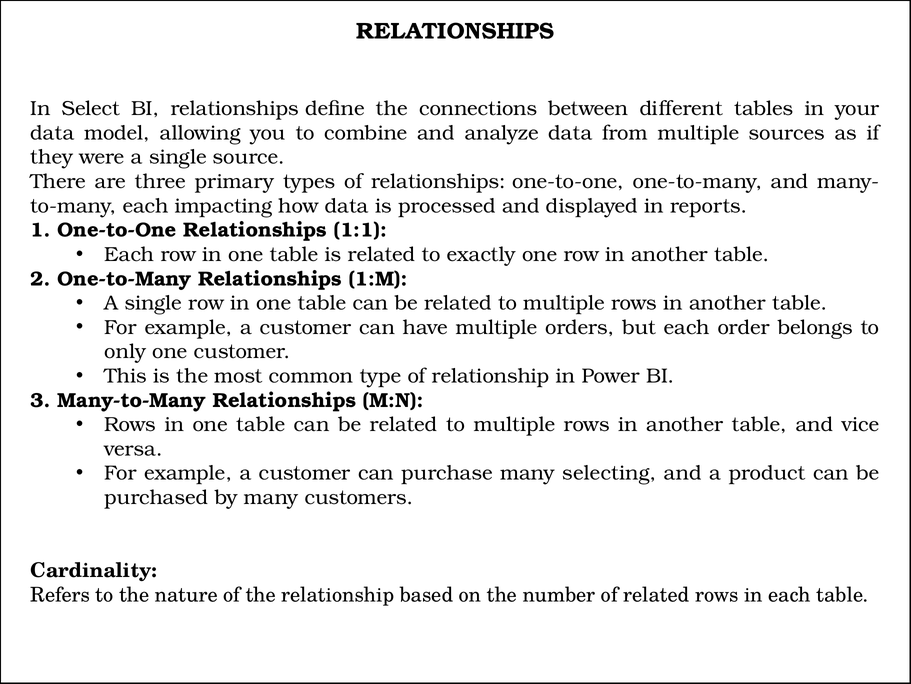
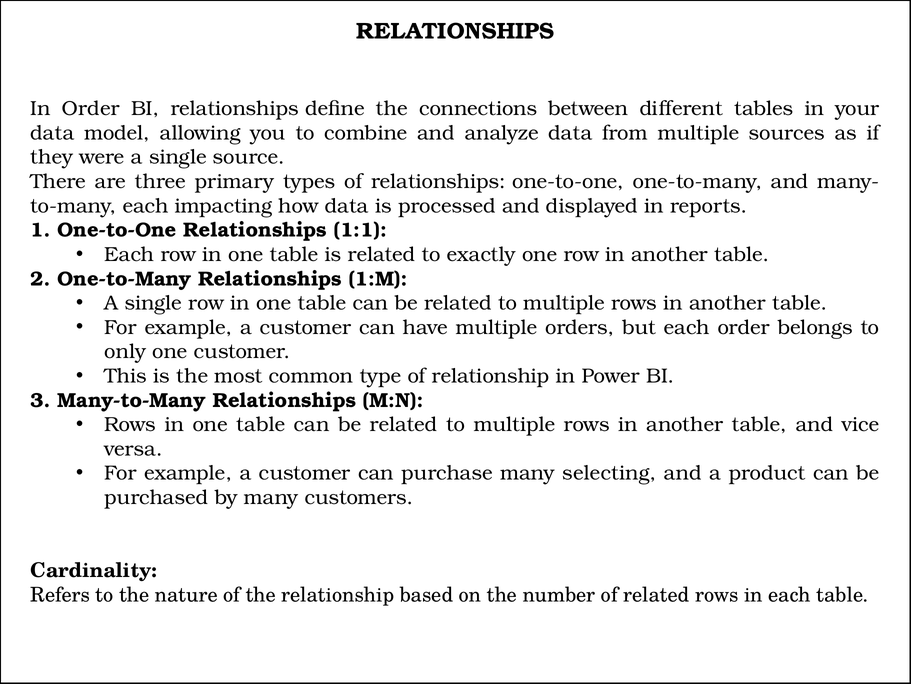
In Select: Select -> Order (91, 109)
